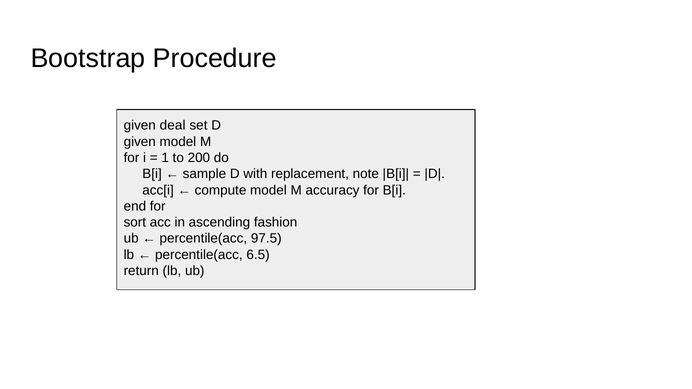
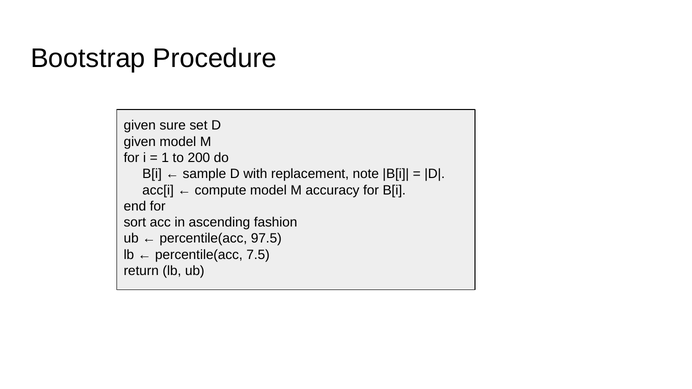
deal: deal -> sure (173, 126)
6.5: 6.5 -> 7.5 (258, 255)
